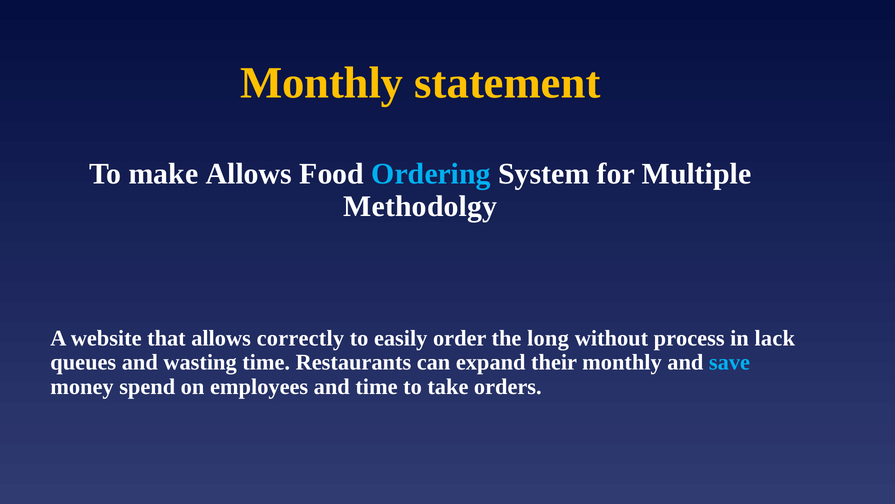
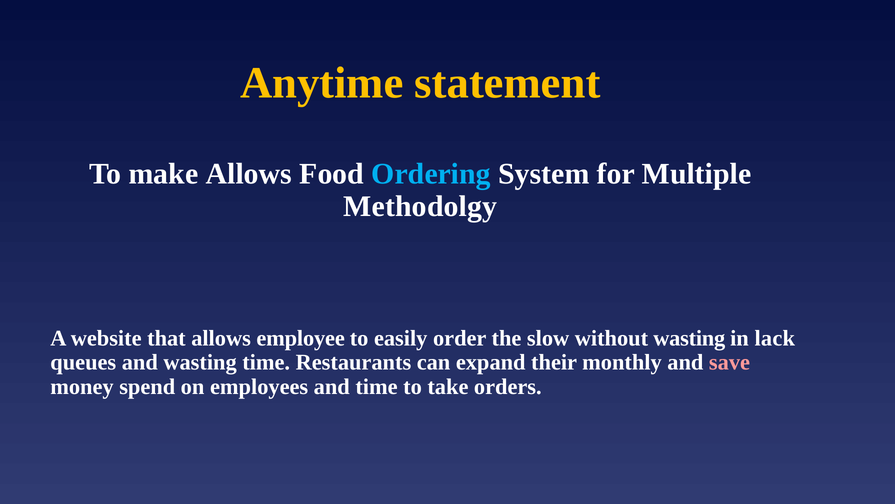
Monthly: Monthly -> Anytime (322, 83)
correctly: correctly -> employee (301, 338)
long: long -> slow (548, 338)
without process: process -> wasting (689, 338)
save colour: light blue -> pink (729, 362)
